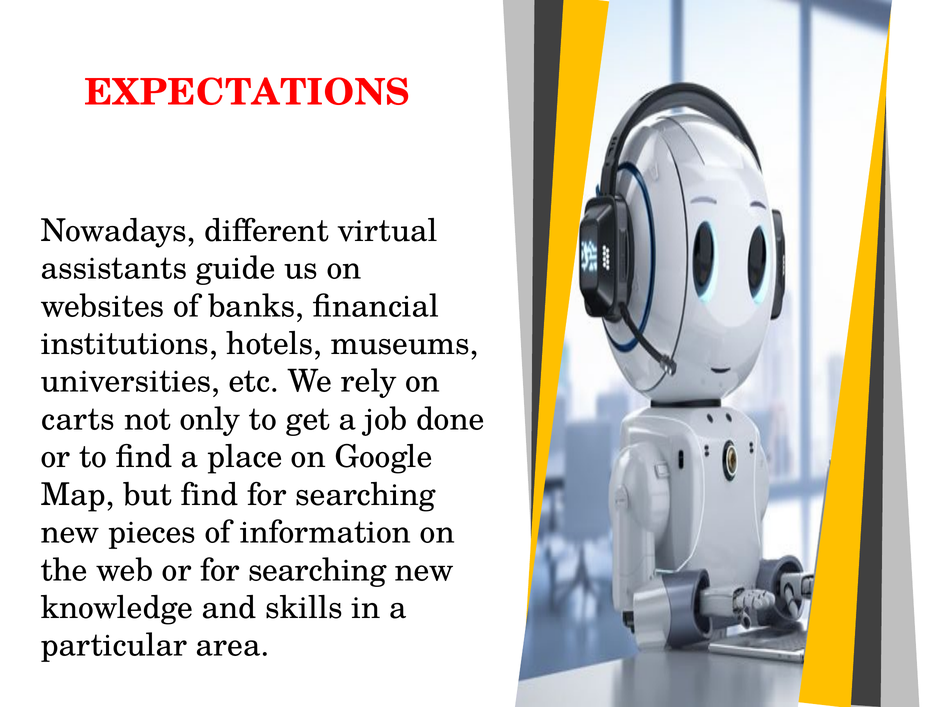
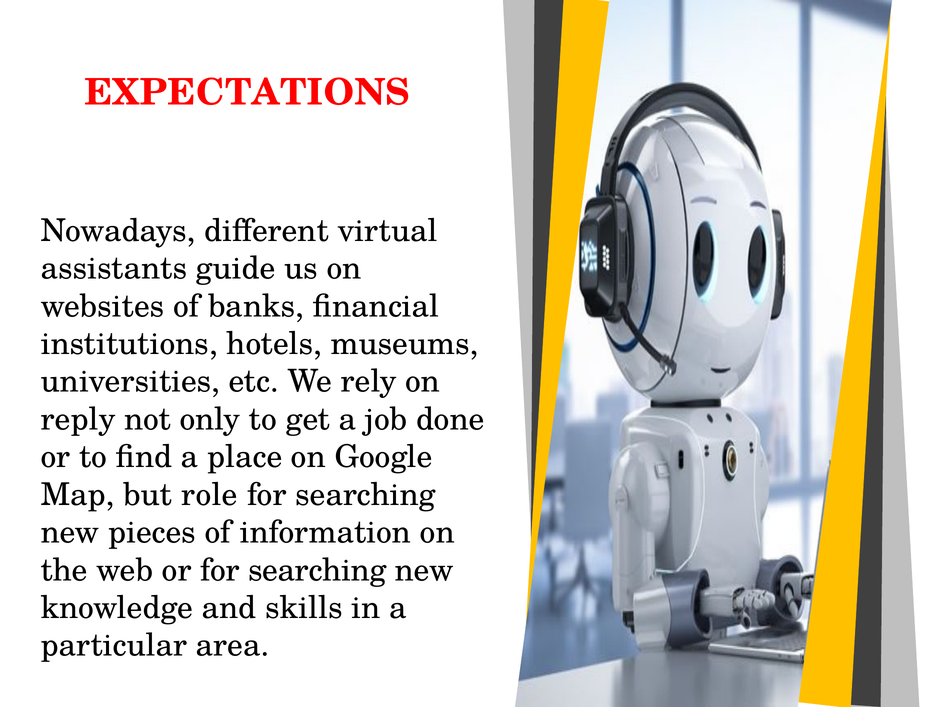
carts: carts -> reply (78, 419)
but find: find -> role (209, 495)
